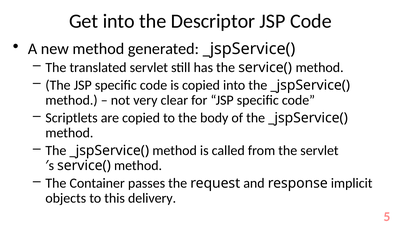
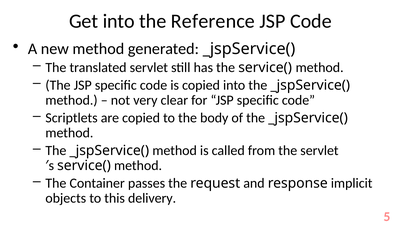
Descriptor: Descriptor -> Reference (213, 21)
